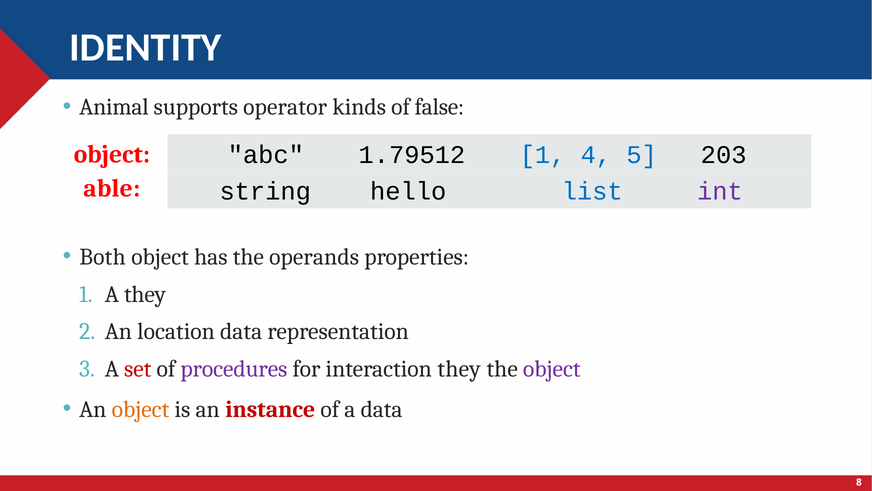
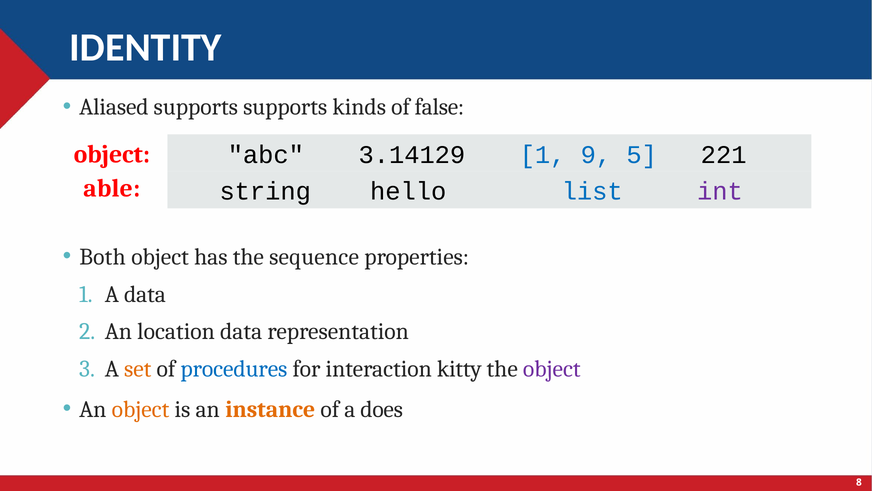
Animal: Animal -> Aliased (114, 107)
supports operator: operator -> supports (285, 107)
1.79512: 1.79512 -> 3.14129 (412, 154)
4: 4 -> 9 (596, 154)
203: 203 -> 221 (724, 154)
operands: operands -> sequence (314, 257)
A they: they -> data (145, 294)
set colour: red -> orange (138, 369)
procedures colour: purple -> blue (234, 369)
interaction they: they -> kitty (459, 369)
instance colour: red -> orange (270, 409)
a data: data -> does (382, 409)
